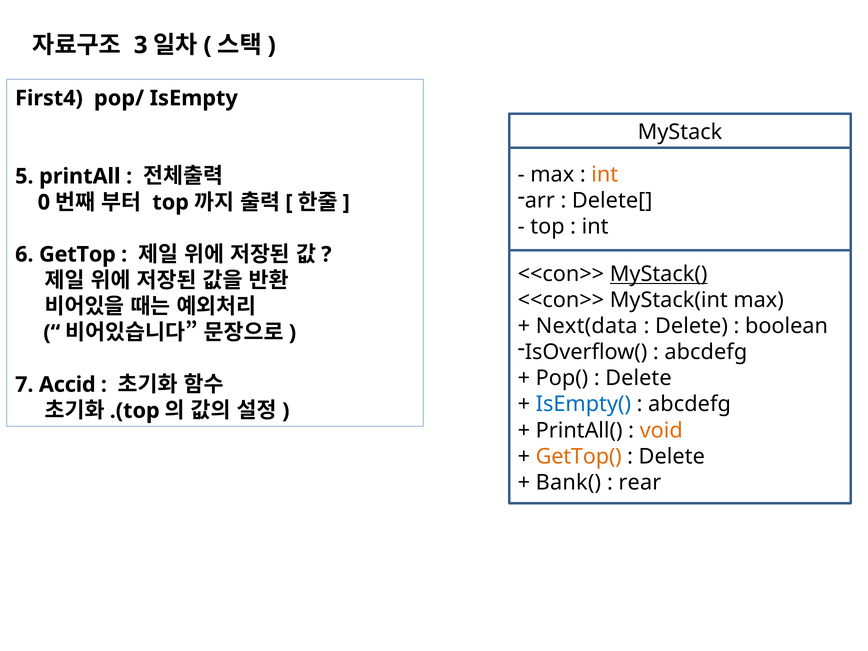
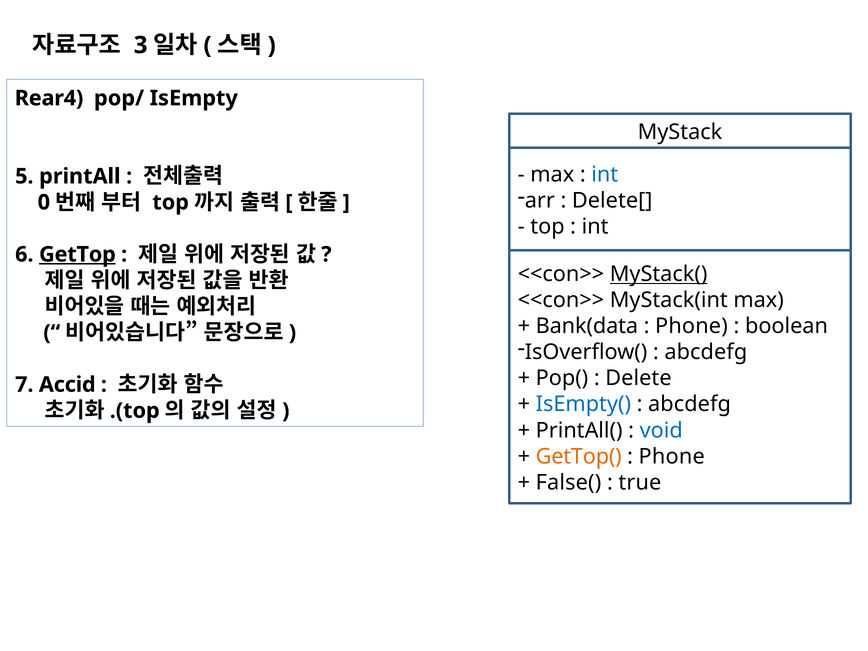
First4: First4 -> Rear4 (49, 98)
int colour: orange -> blue (605, 174)
GetTop underline: none -> present (77, 254)
Next(data: Next(data -> Bank(data (587, 326)
Delete: Delete -> Phone (691, 326)
void colour: orange -> blue (661, 430)
Delete: Delete -> Phone (672, 456)
Bank(: Bank( -> False( (568, 482)
rear: rear -> true (640, 482)
